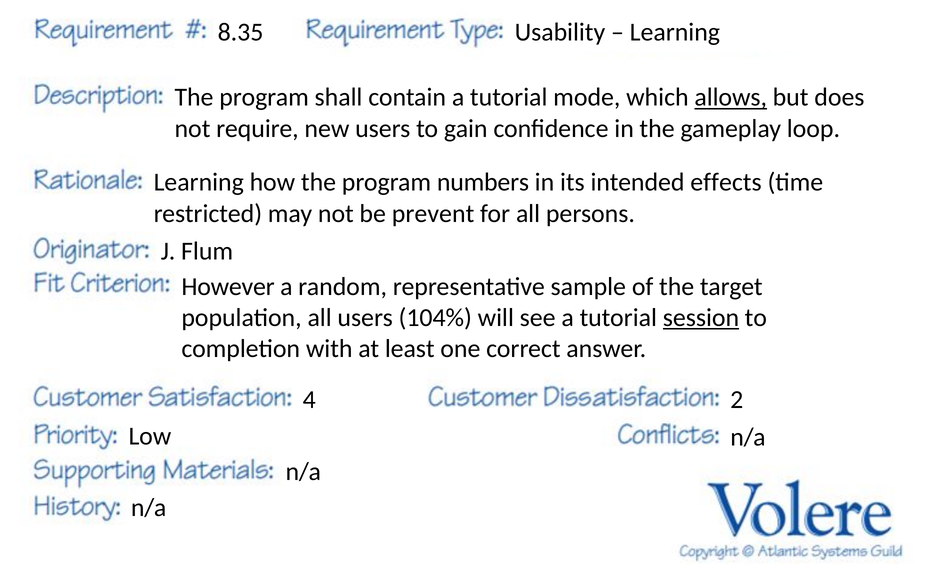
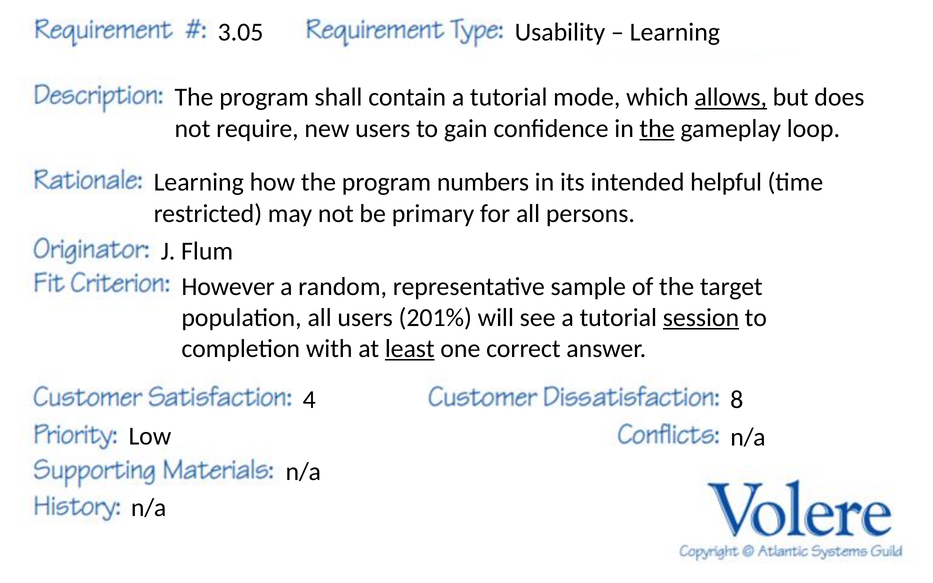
8.35: 8.35 -> 3.05 (240, 32)
the underline: none -> present (657, 129)
effects: effects -> helpful (726, 182)
prevent: prevent -> primary (433, 214)
104%: 104% -> 201% (435, 318)
least underline: none -> present (410, 349)
2: 2 -> 8 (737, 400)
